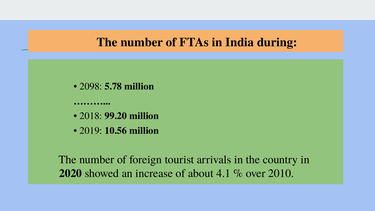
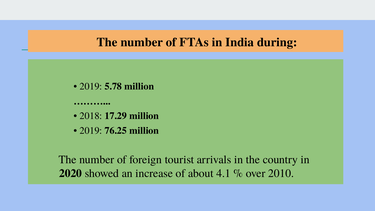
2098: 2098 -> 2019 (91, 86)
99.20: 99.20 -> 17.29 (116, 116)
10.56: 10.56 -> 76.25 (116, 131)
